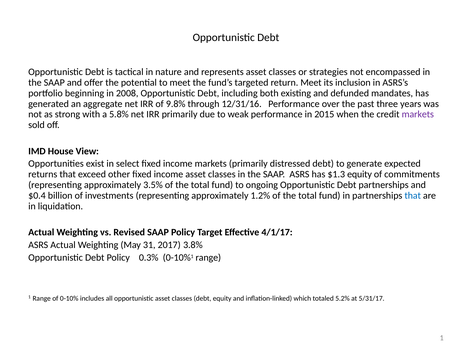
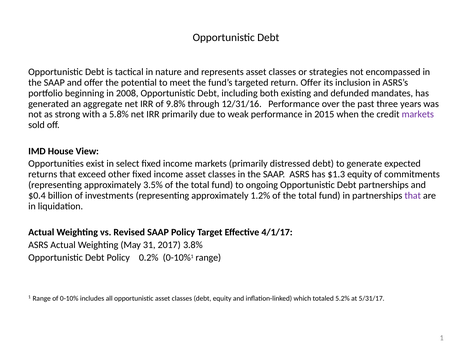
return Meet: Meet -> Offer (311, 83)
that colour: blue -> purple (413, 196)
0.3%: 0.3% -> 0.2% (149, 257)
